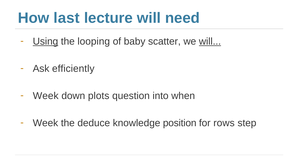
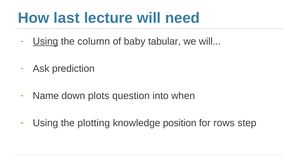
looping: looping -> column (94, 41)
scatter: scatter -> tabular (164, 41)
will underline: present -> none (210, 41)
efficiently: efficiently -> prediction (73, 68)
Week: Week -> Name (46, 96)
Week: Week -> Using (45, 123)
deduce: deduce -> plotting (94, 123)
